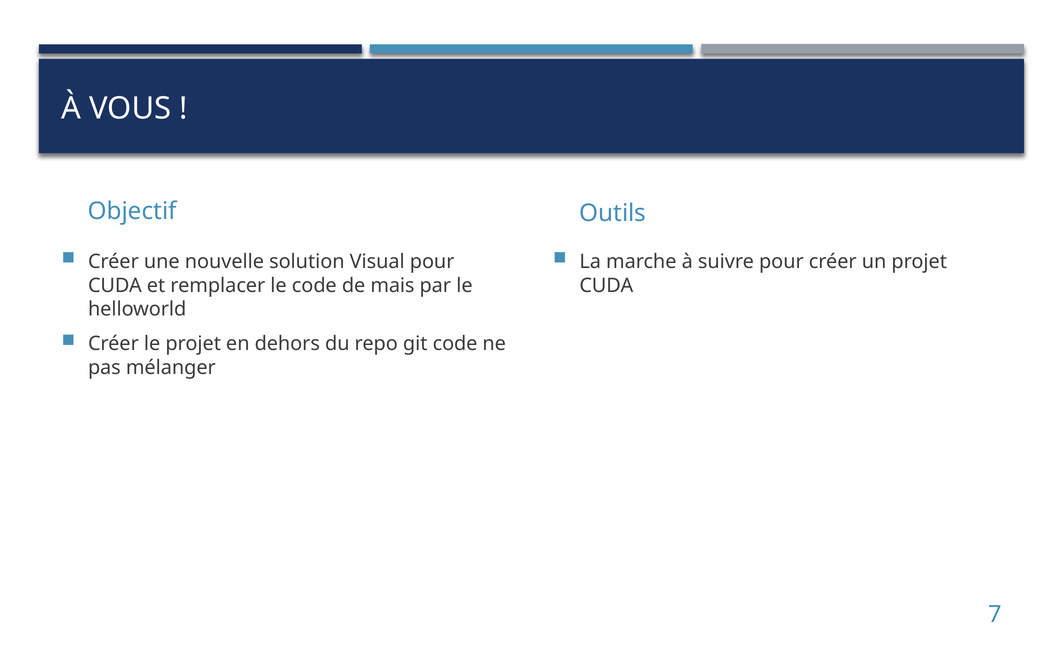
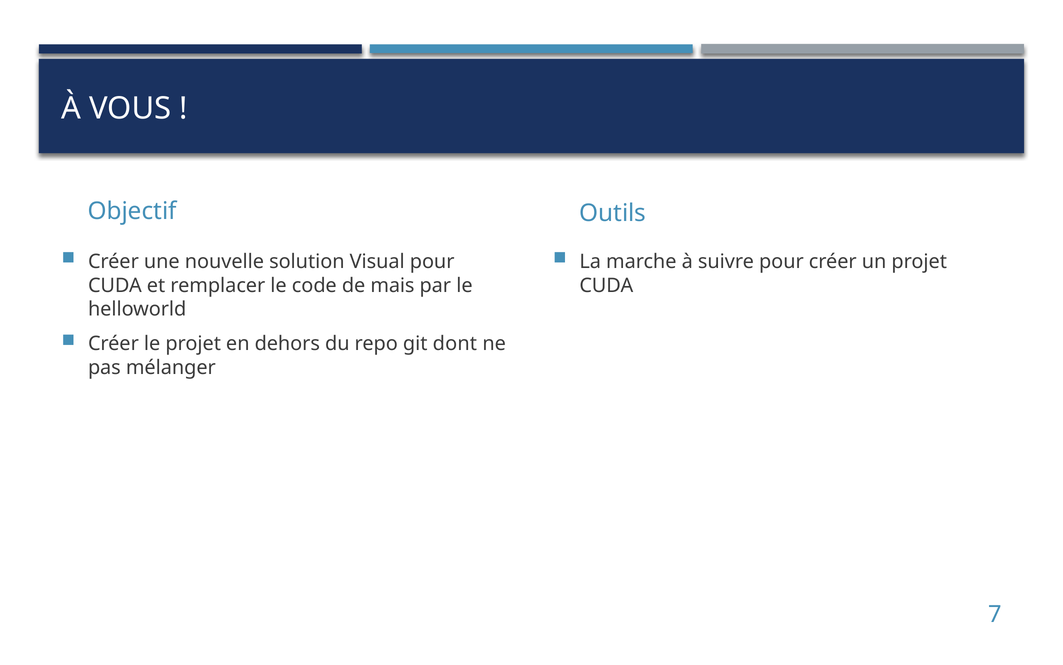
git code: code -> dont (455, 343)
